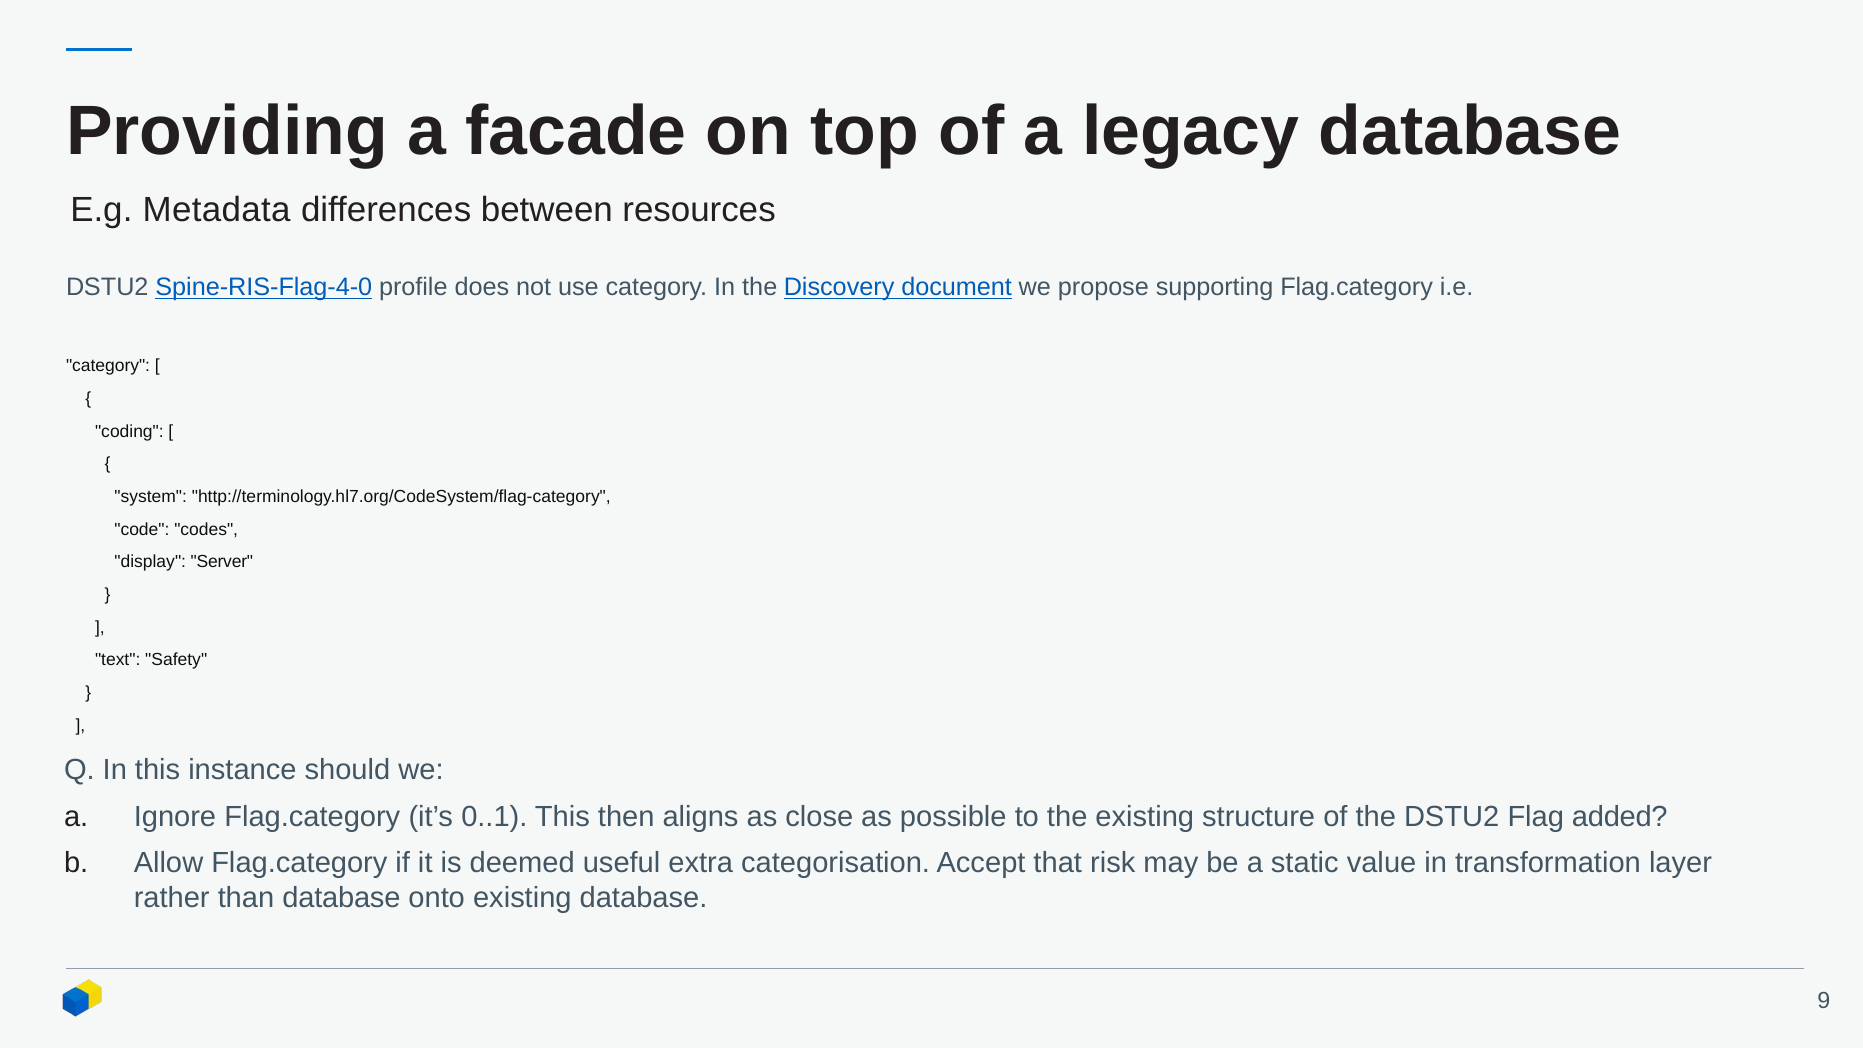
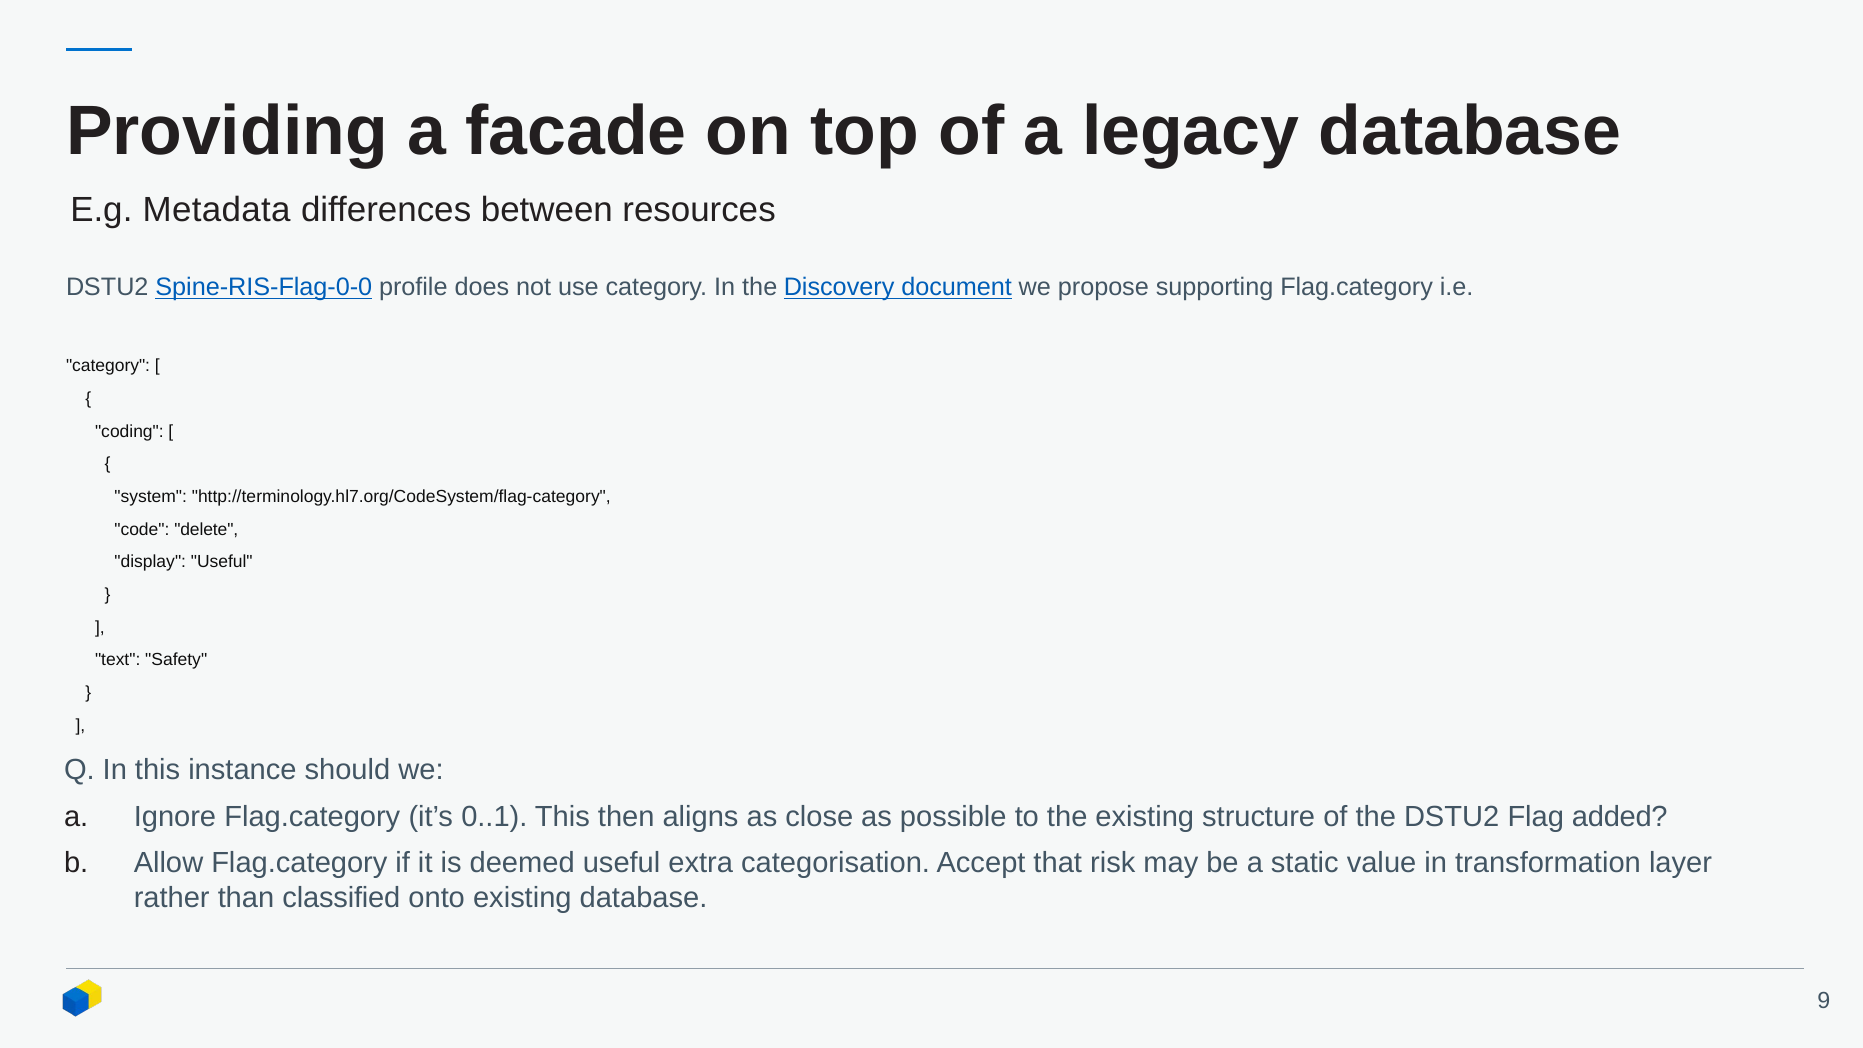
Spine-RIS-Flag-4-0: Spine-RIS-Flag-4-0 -> Spine-RIS-Flag-0-0 (264, 287)
codes: codes -> delete (206, 529)
display Server: Server -> Useful (222, 562)
than database: database -> classified (341, 898)
